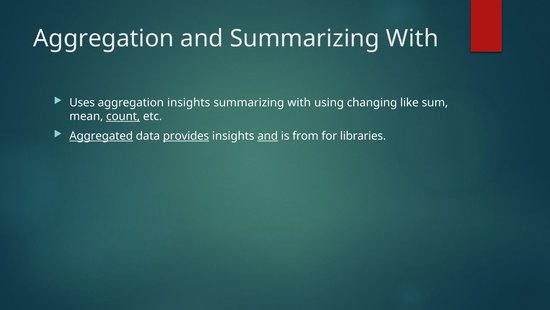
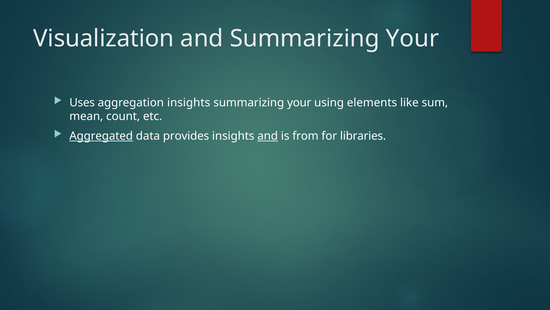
Aggregation: Aggregation -> Visualization (104, 39)
and Summarizing With: With -> Your (412, 39)
with: with -> your (299, 102)
changing: changing -> elements (372, 102)
count underline: present -> none (123, 116)
provides underline: present -> none (186, 136)
